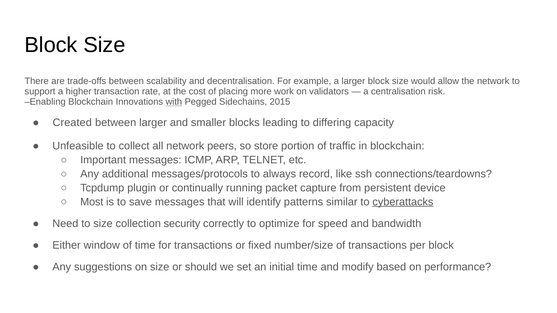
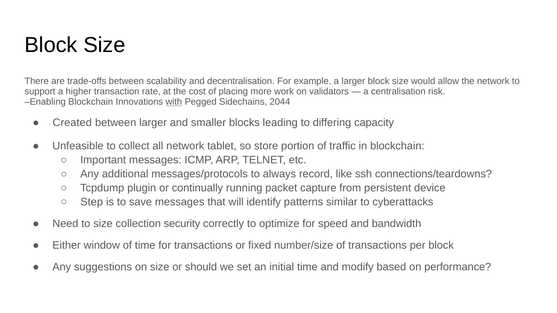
2015: 2015 -> 2044 (280, 102)
peers: peers -> tablet (222, 146)
Most: Most -> Step (92, 202)
cyberattacks underline: present -> none (403, 202)
